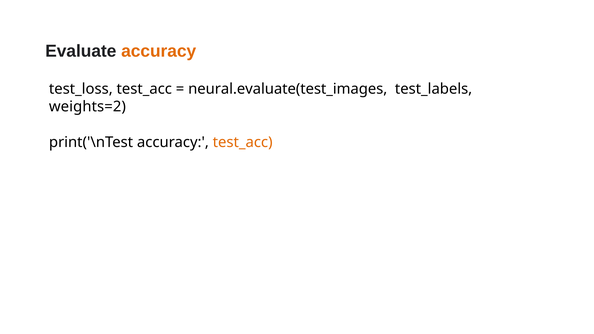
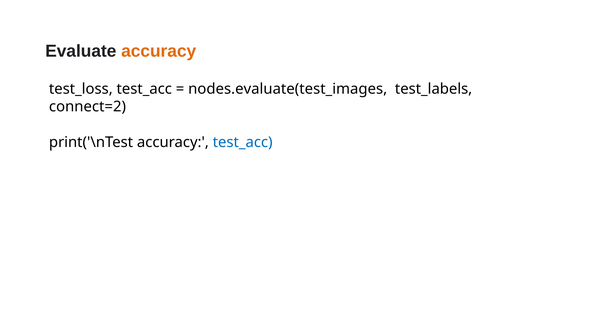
neural.evaluate(test_images: neural.evaluate(test_images -> nodes.evaluate(test_images (288, 89)
weights=2: weights=2 -> connect=2 (87, 107)
test_acc colour: orange -> blue (243, 142)
